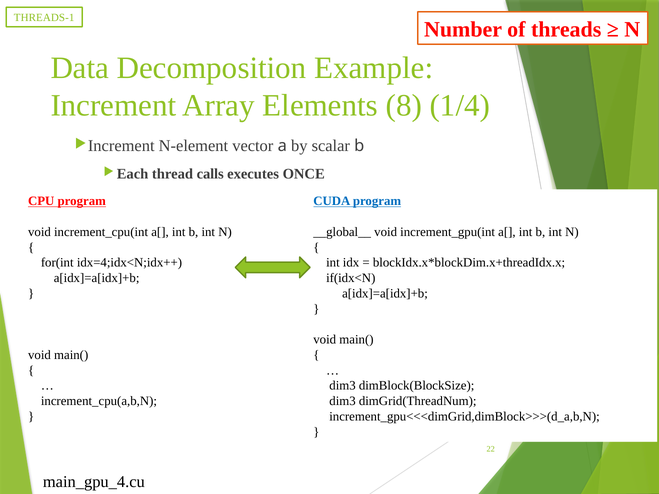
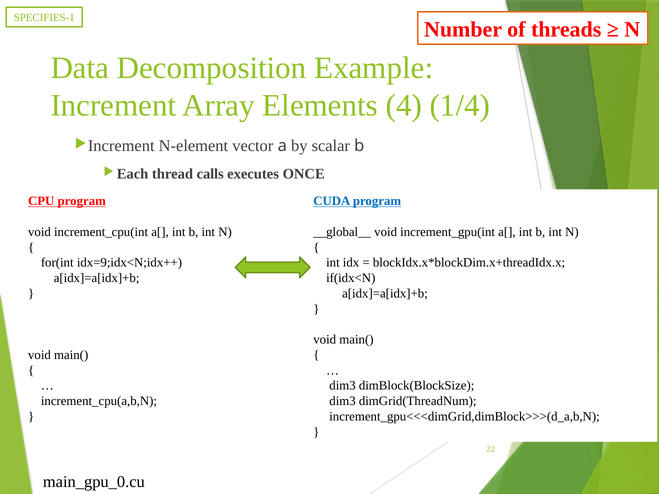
THREADS-1: THREADS-1 -> SPECIFIES-1 (44, 18)
8: 8 -> 4 (404, 105)
idx=4;idx<N;idx++: idx=4;idx<N;idx++ -> idx=9;idx<N;idx++ (129, 263)
main_gpu_4.cu: main_gpu_4.cu -> main_gpu_0.cu (94, 482)
